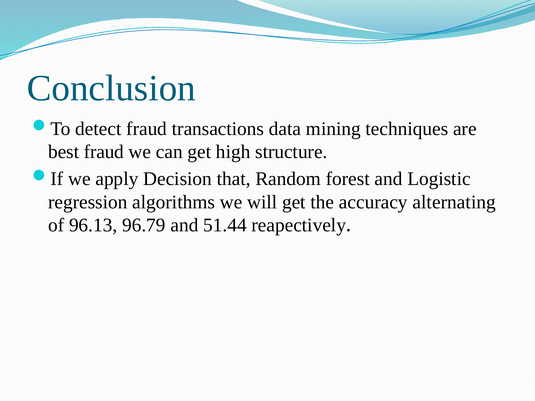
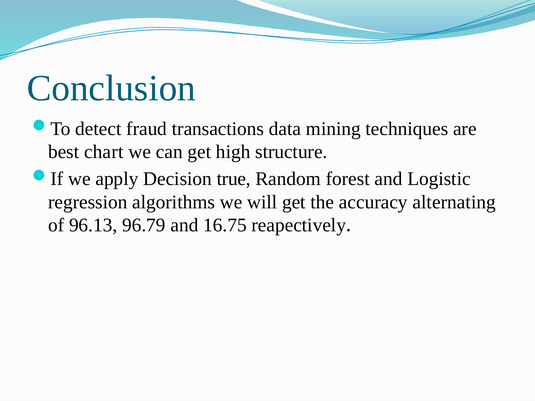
best fraud: fraud -> chart (104, 152)
that: that -> true (234, 179)
51.44: 51.44 -> 16.75 (225, 225)
